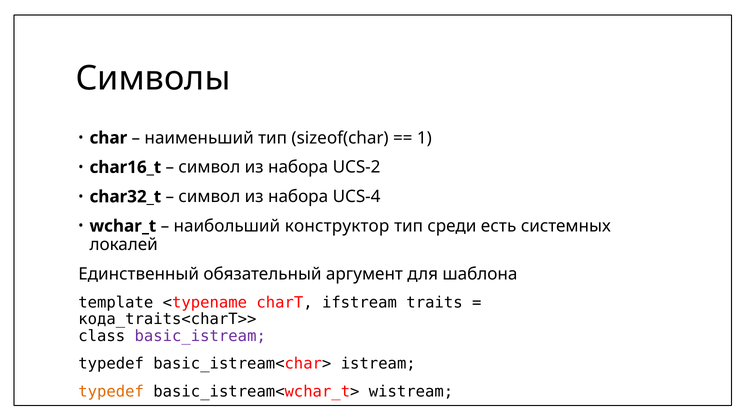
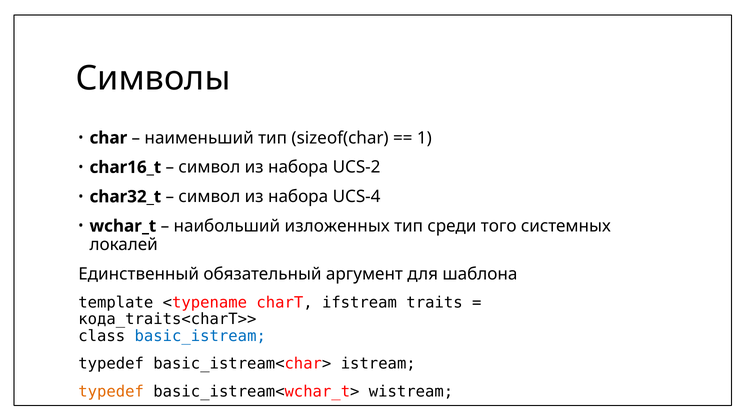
конструктор: конструктор -> изложенных (337, 226)
есть: есть -> того (499, 226)
basic_istream colour: purple -> blue (200, 336)
